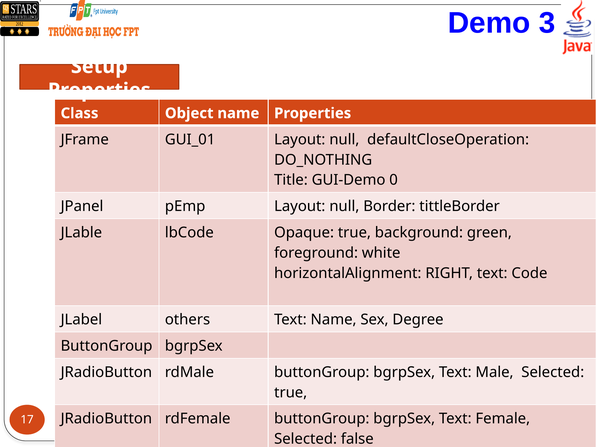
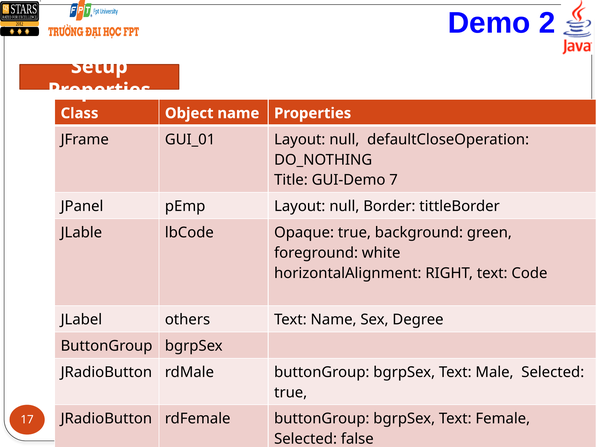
3: 3 -> 2 (547, 23)
0: 0 -> 7 (394, 180)
